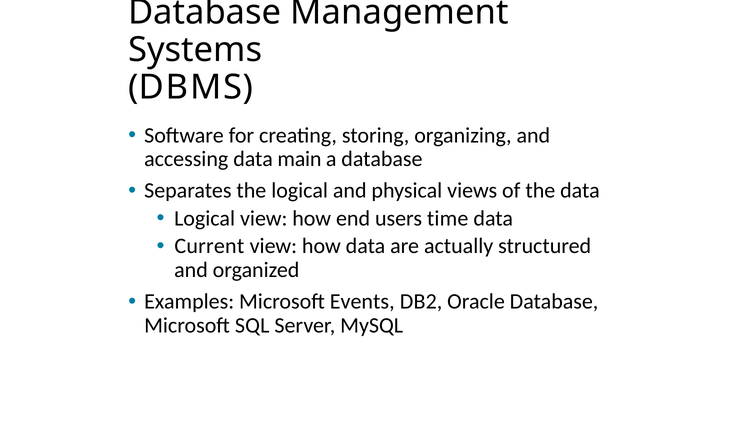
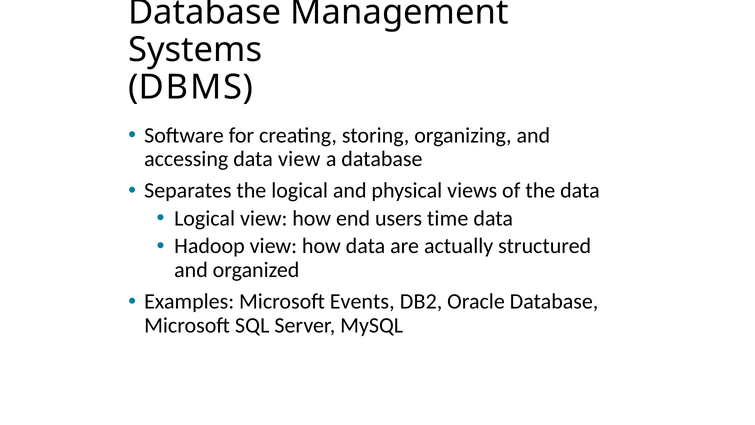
data main: main -> view (299, 159)
Current: Current -> Hadoop (209, 246)
